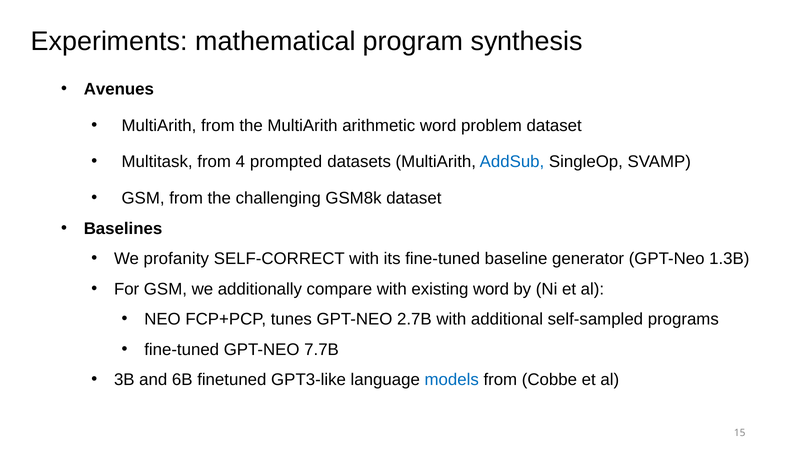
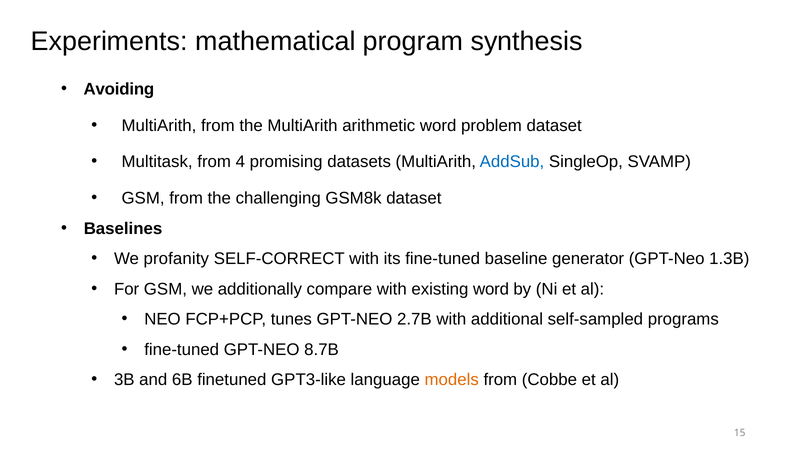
Avenues: Avenues -> Avoiding (119, 89)
prompted: prompted -> promising (286, 162)
7.7B: 7.7B -> 8.7B (322, 349)
models colour: blue -> orange (452, 380)
